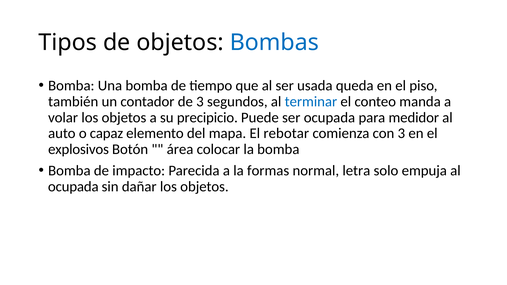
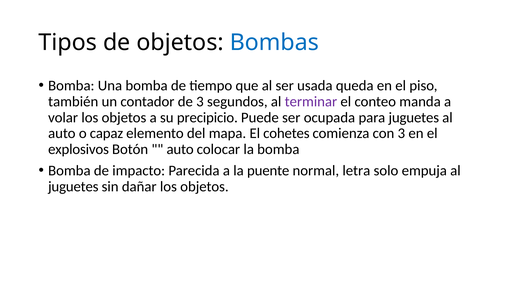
terminar colour: blue -> purple (311, 102)
para medidor: medidor -> juguetes (414, 118)
rebotar: rebotar -> cohetes (286, 134)
área: área -> auto (180, 149)
formas: formas -> puente (268, 171)
ocupada: ocupada -> juguetes (73, 187)
